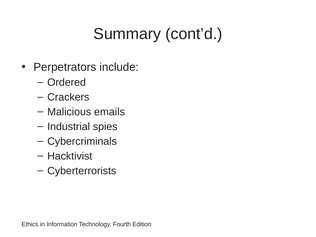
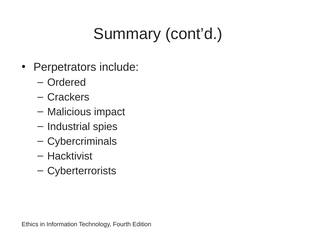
emails: emails -> impact (110, 112)
